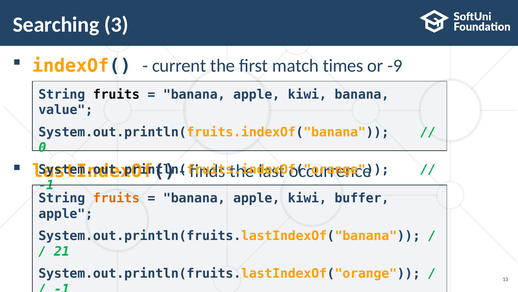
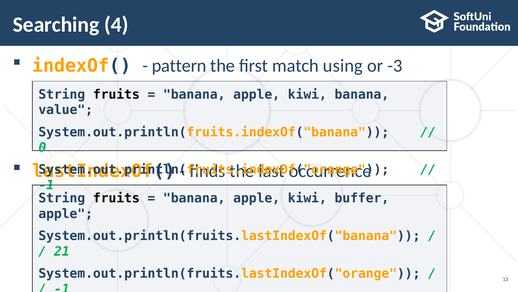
3: 3 -> 4 (116, 25)
current: current -> pattern (179, 66)
times: times -> using (343, 66)
-9: -9 -> -3 (395, 66)
fruits colour: orange -> black (116, 198)
